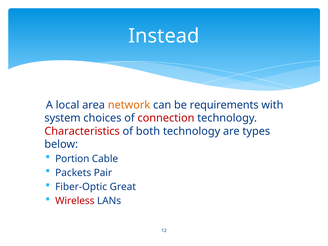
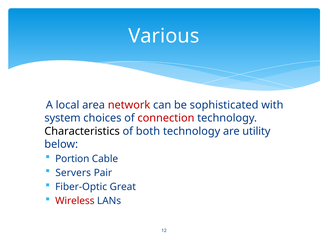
Instead: Instead -> Various (164, 36)
network colour: orange -> red (129, 105)
requirements: requirements -> sophisticated (224, 105)
Characteristics colour: red -> black (82, 131)
types: types -> utility (256, 131)
Packets: Packets -> Servers (73, 173)
